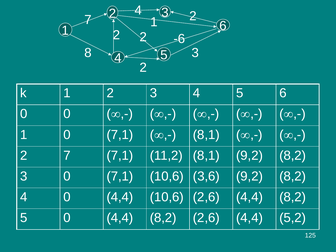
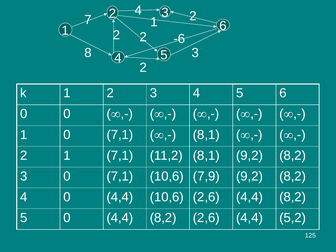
7: 7 -> 1 (67, 156)
3,6: 3,6 -> 7,9 (206, 176)
